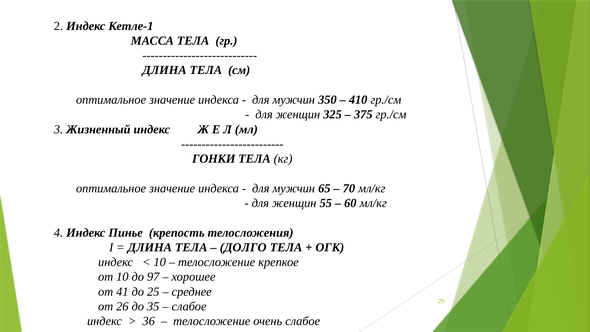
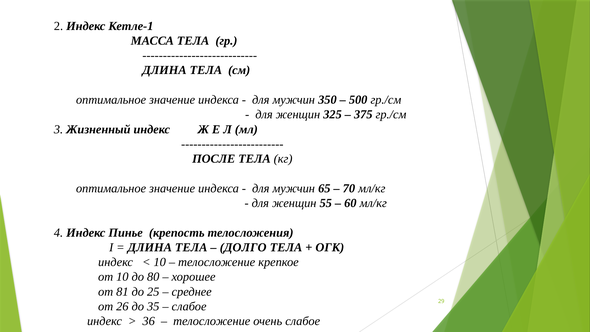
410: 410 -> 500 (358, 100)
ГОНКИ: ГОНКИ -> ПОСЛЕ (214, 159)
97: 97 -> 80 (153, 277)
41: 41 -> 81 (122, 292)
